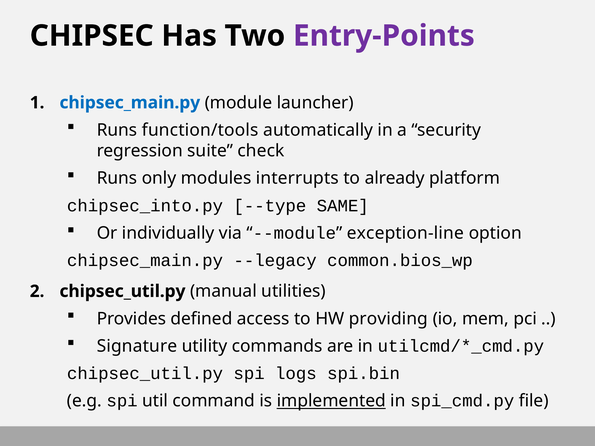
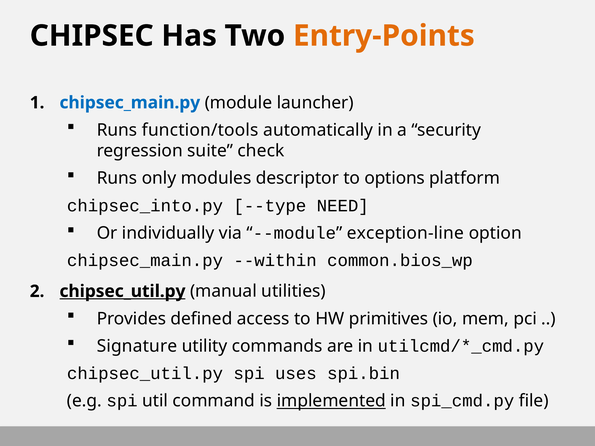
Entry-Points colour: purple -> orange (384, 36)
interrupts: interrupts -> descriptor (297, 178)
already: already -> options (395, 178)
SAME: SAME -> NEED (343, 206)
--legacy: --legacy -> --within (275, 261)
chipsec_util.py underline: none -> present (122, 291)
providing: providing -> primitives (389, 319)
logs: logs -> uses (296, 374)
